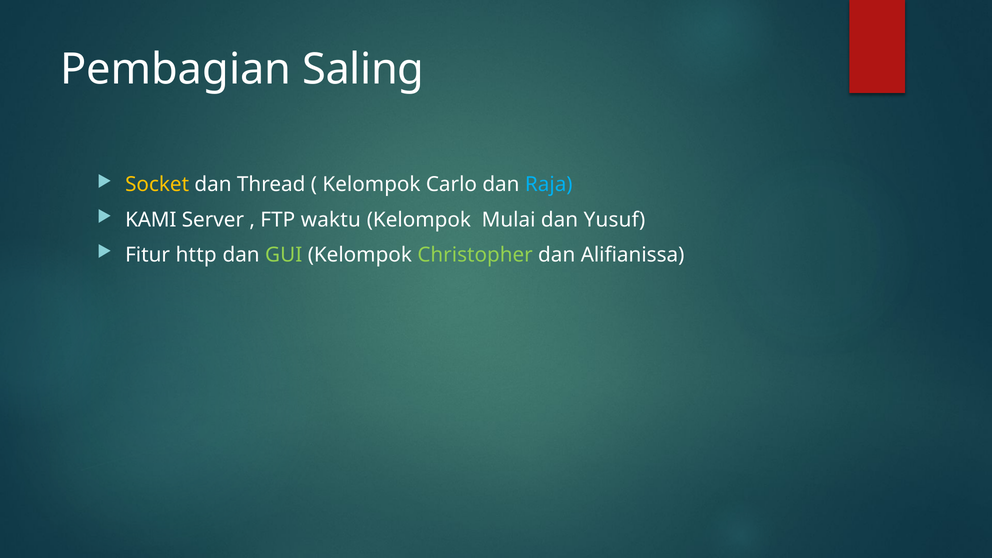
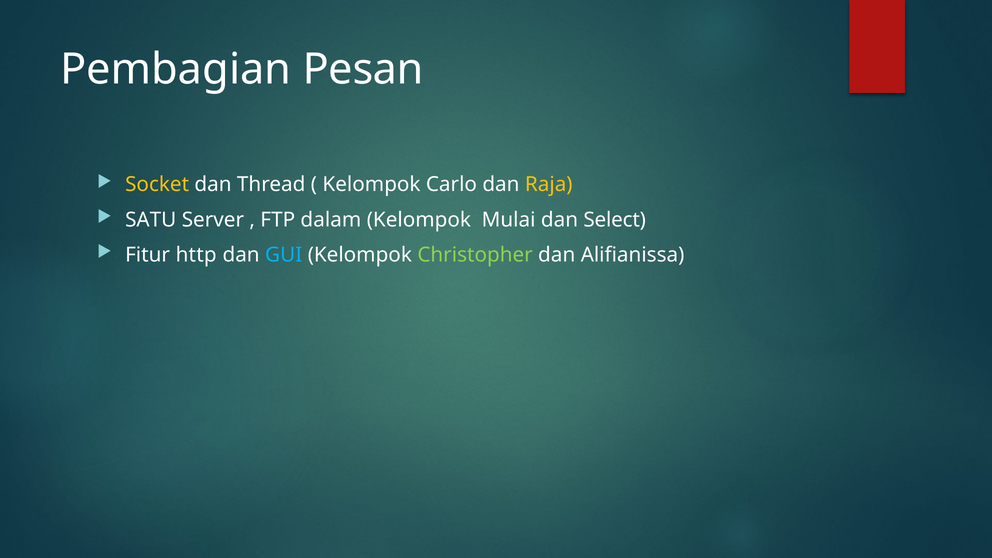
Saling: Saling -> Pesan (363, 70)
Raja colour: light blue -> yellow (549, 185)
KAMI: KAMI -> SATU (151, 220)
waktu: waktu -> dalam (331, 220)
Yusuf: Yusuf -> Select (615, 220)
GUI colour: light green -> light blue (284, 255)
